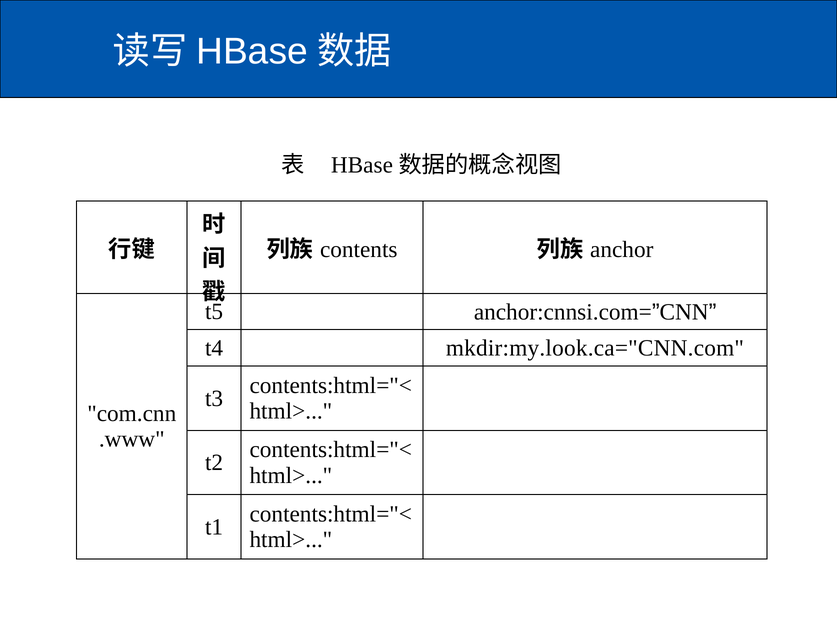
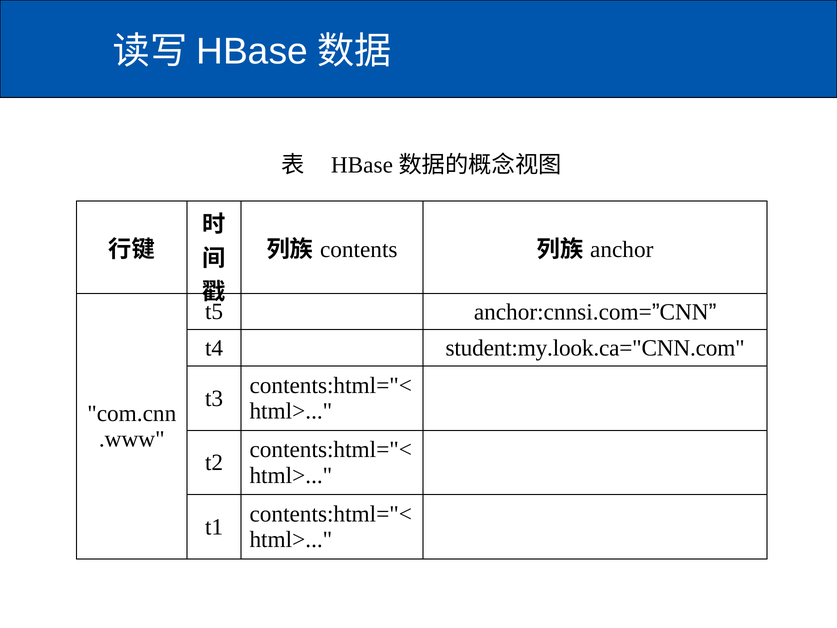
mkdir:my.look.ca="CNN.com: mkdir:my.look.ca="CNN.com -> student:my.look.ca="CNN.com (595, 348)
